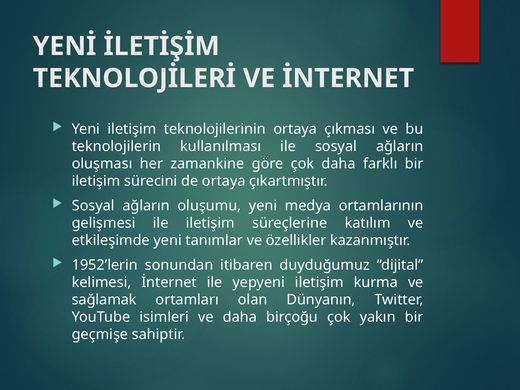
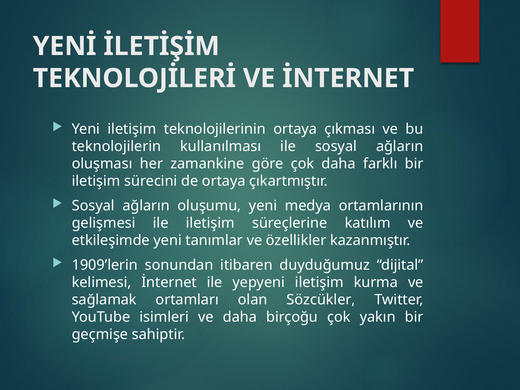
1952’lerin: 1952’lerin -> 1909’lerin (105, 265)
Dünyanın: Dünyanın -> Sözcükler (321, 300)
